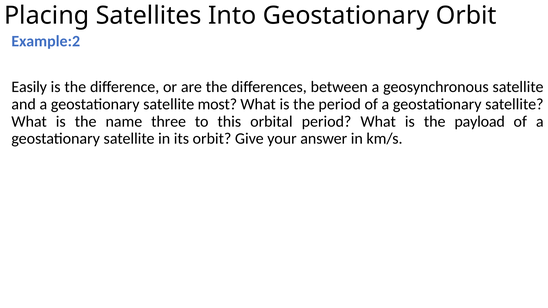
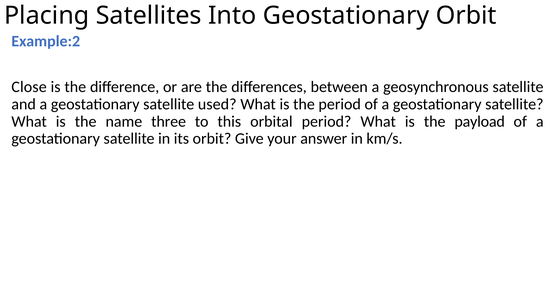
Easily: Easily -> Close (29, 87)
most: most -> used (217, 104)
